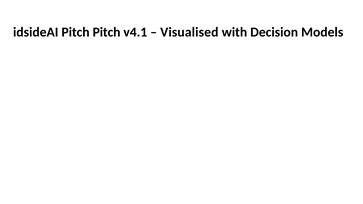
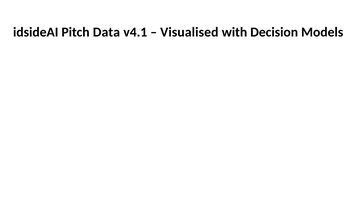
Pitch Pitch: Pitch -> Data (106, 32)
